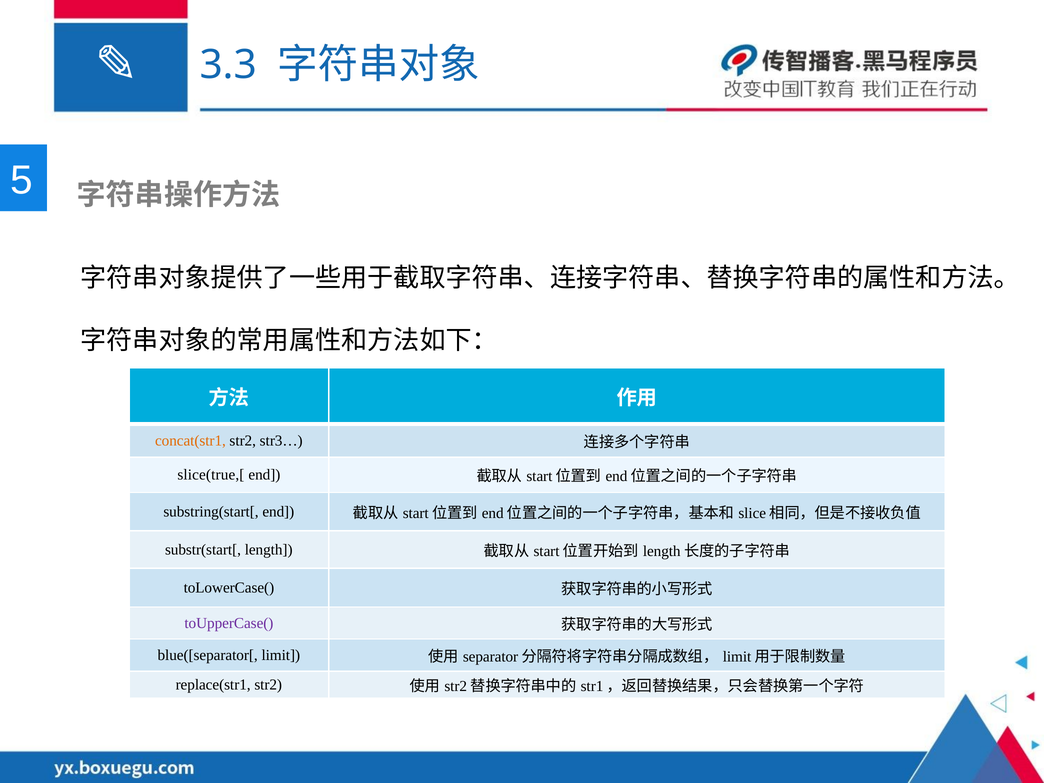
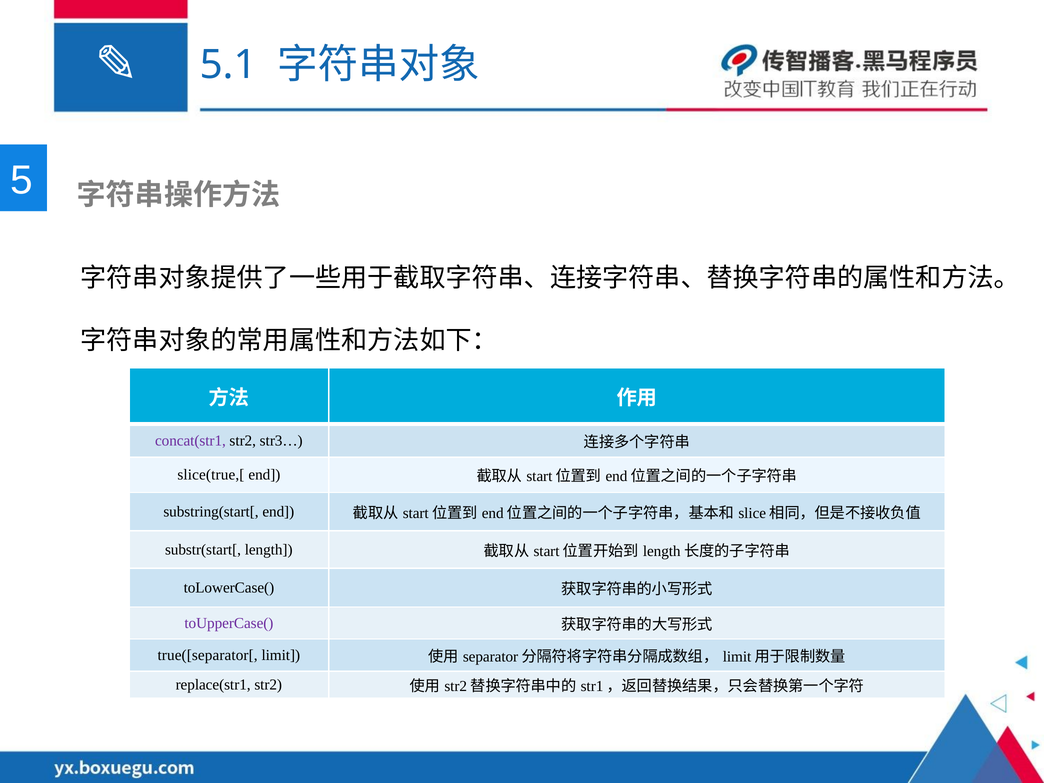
3.3: 3.3 -> 5.1 (228, 65)
concat(str1 colour: orange -> purple (190, 441)
blue([separator[: blue([separator[ -> true([separator[ (208, 655)
